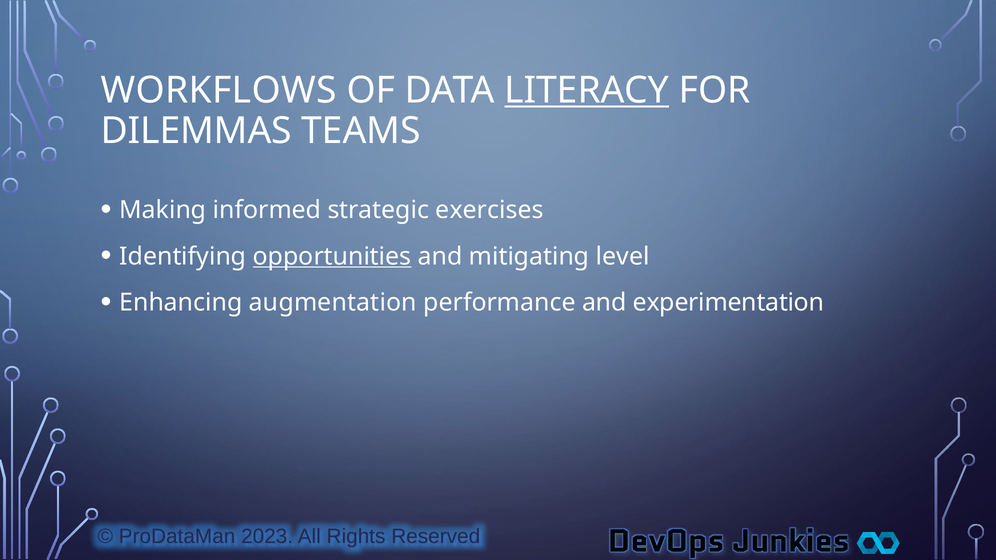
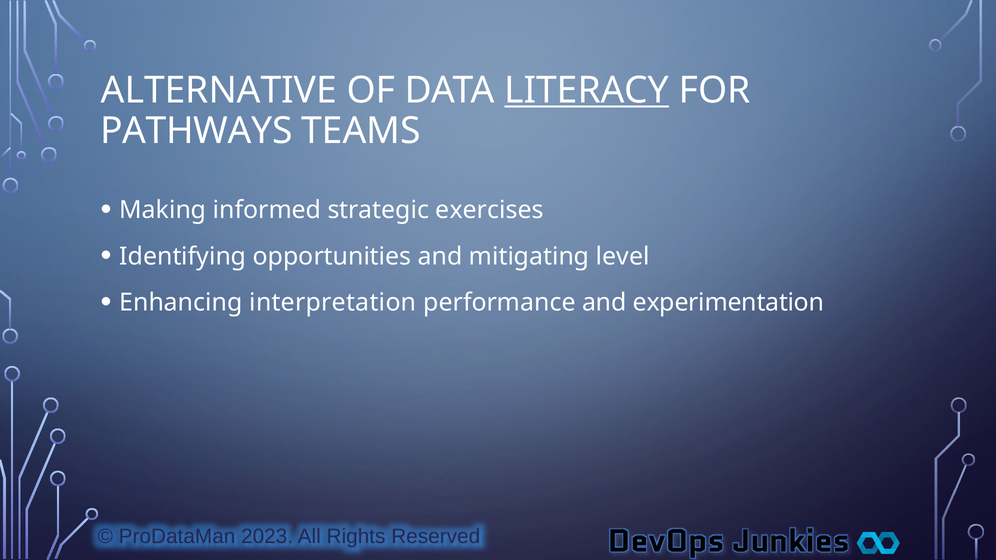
WORKFLOWS: WORKFLOWS -> ALTERNATIVE (219, 90)
DILEMMAS: DILEMMAS -> PATHWAYS (196, 131)
opportunities underline: present -> none (332, 256)
augmentation: augmentation -> interpretation (333, 303)
